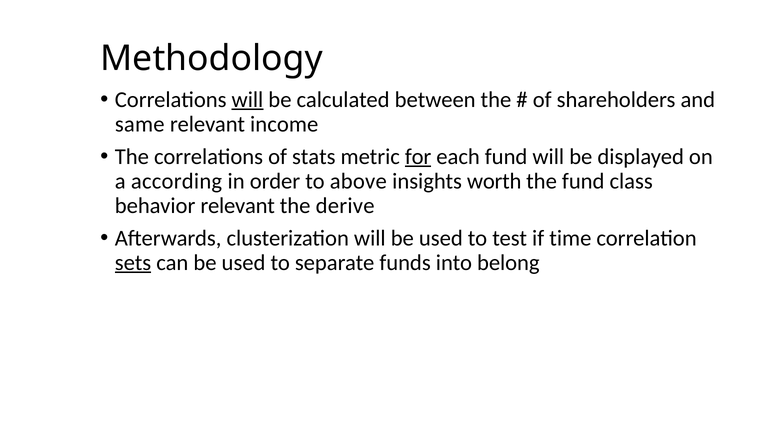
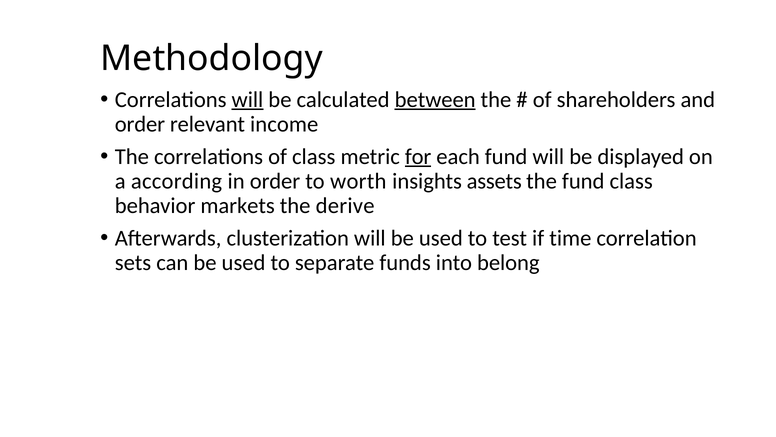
between underline: none -> present (435, 99)
same: same -> order (140, 124)
of stats: stats -> class (314, 156)
above: above -> worth (358, 181)
worth: worth -> assets (494, 181)
behavior relevant: relevant -> markets (238, 205)
sets underline: present -> none (133, 262)
